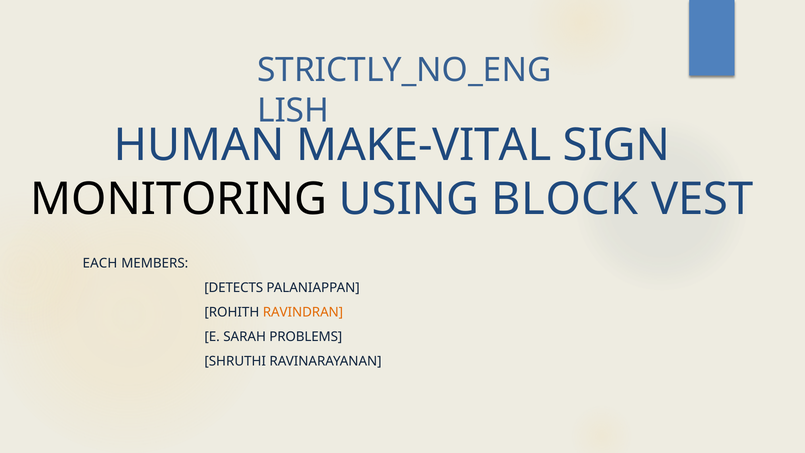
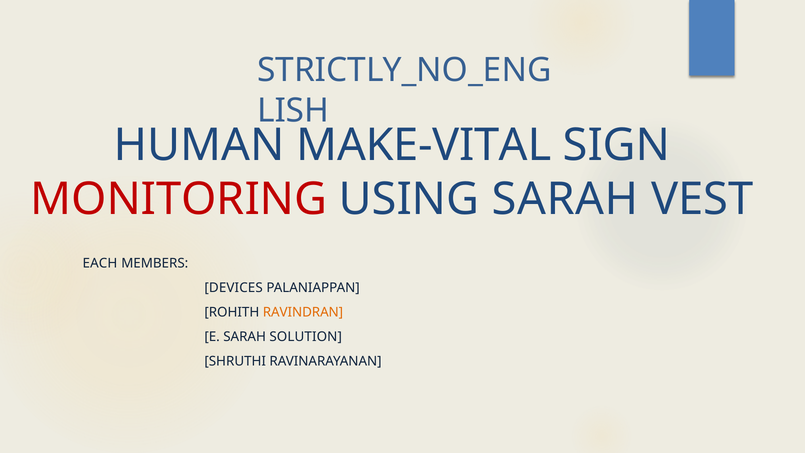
MONITORING colour: black -> red (179, 199)
USING BLOCK: BLOCK -> SARAH (565, 199)
DETECTS: DETECTS -> DEVICES (234, 288)
PROBLEMS: PROBLEMS -> SOLUTION (306, 337)
